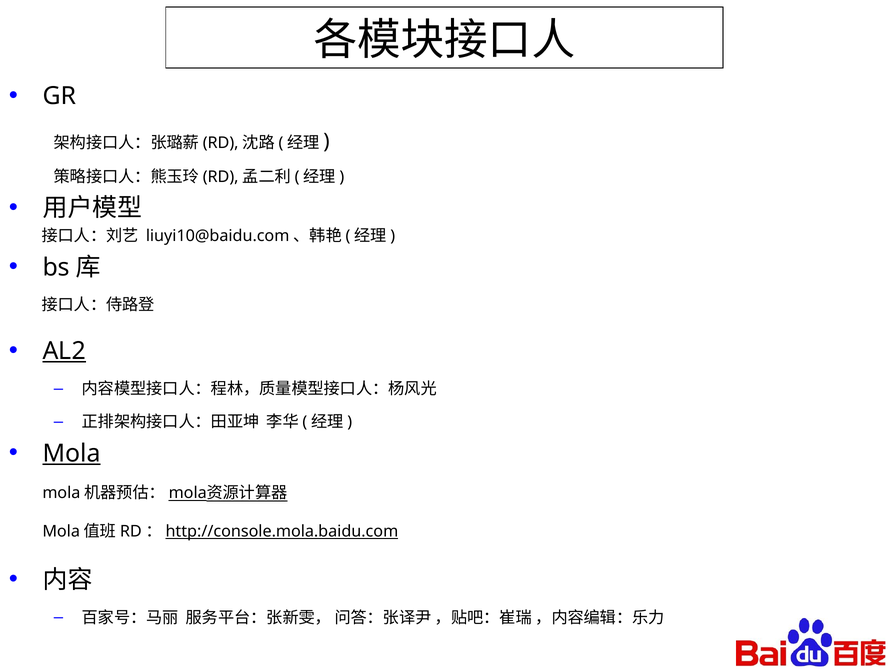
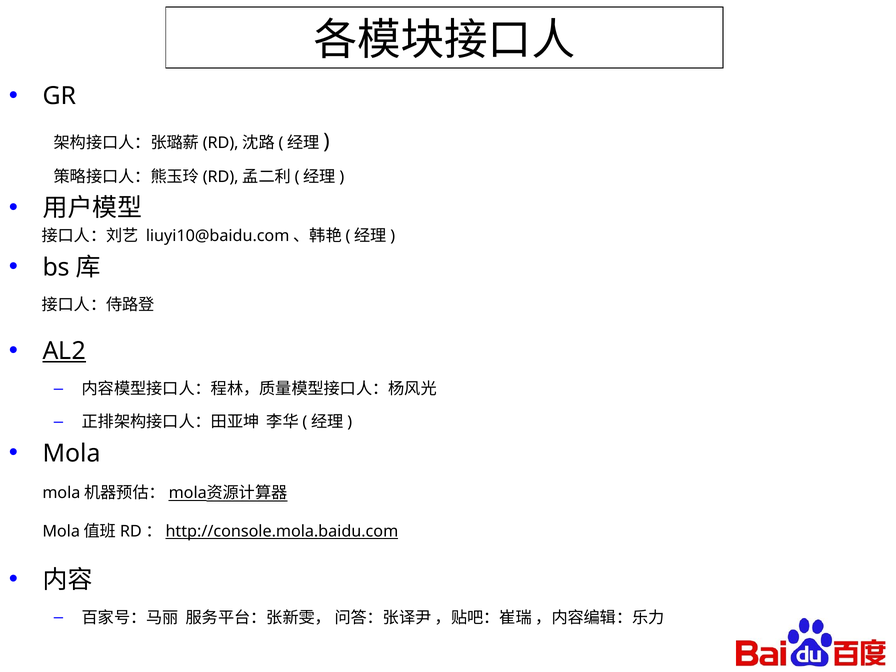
Mola underline: present -> none (72, 453)
